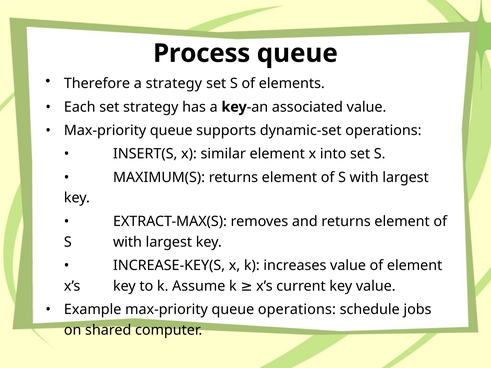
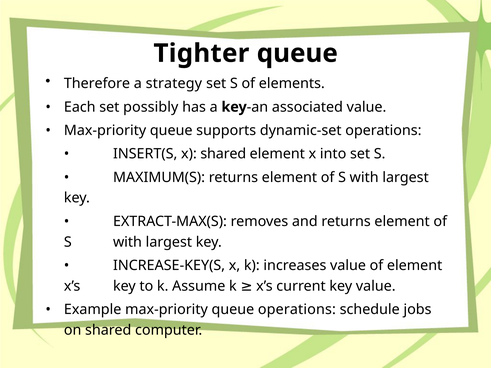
Process: Process -> Tighter (201, 53)
set strategy: strategy -> possibly (151, 107)
x similar: similar -> shared (223, 154)
